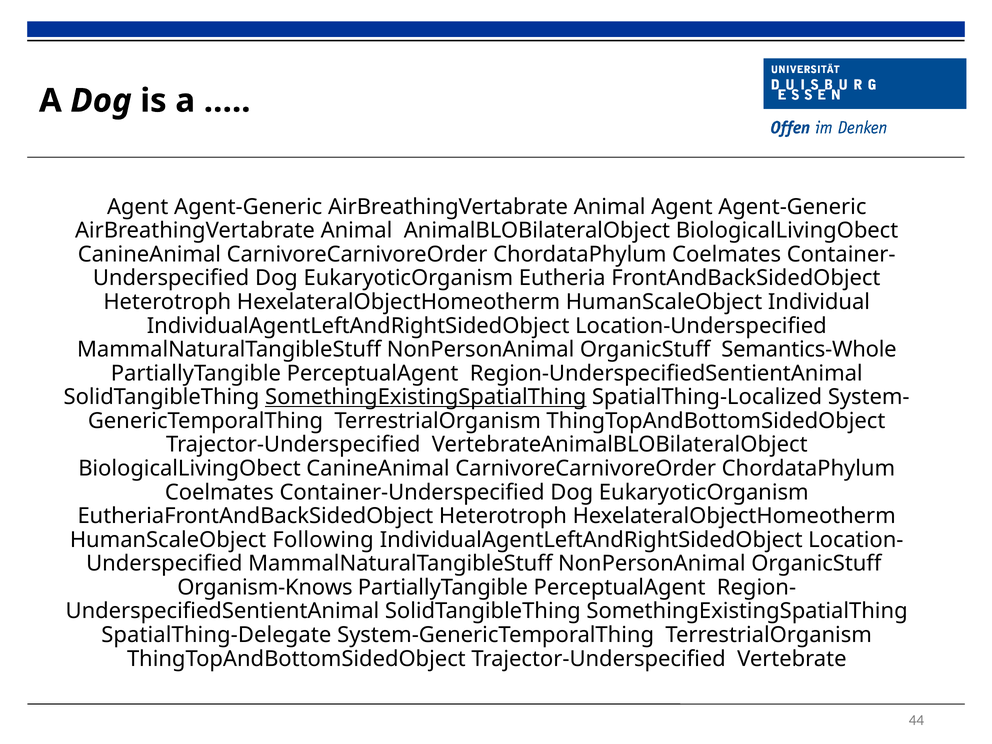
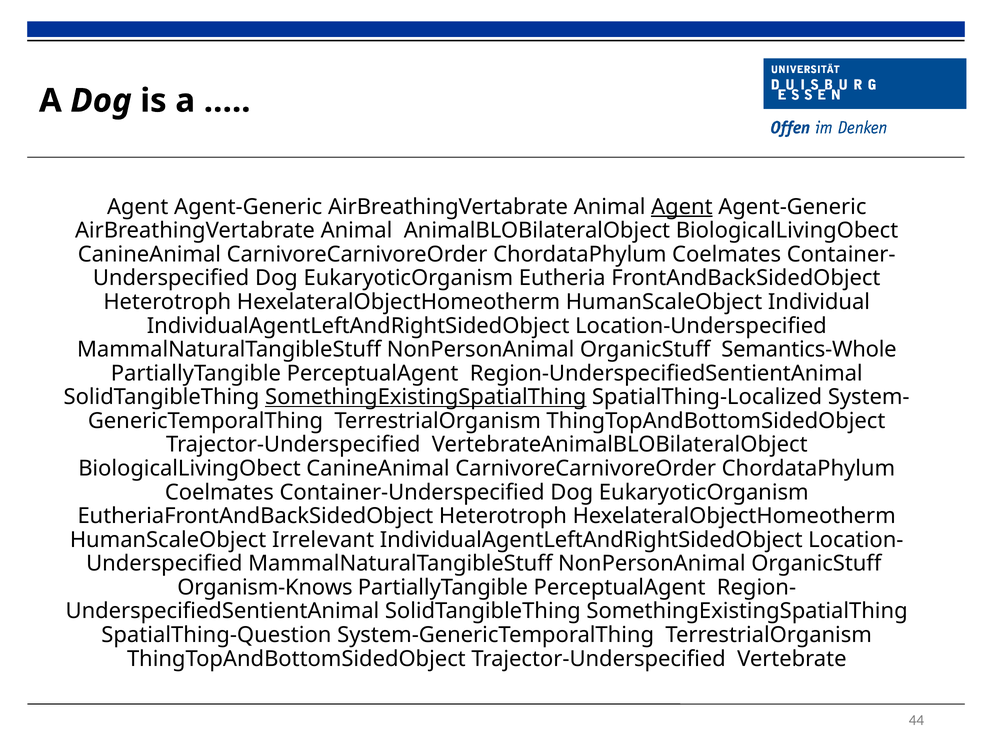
Agent underline: none -> present (682, 207)
Following: Following -> Irrelevant (323, 540)
SpatialThing-Delegate: SpatialThing-Delegate -> SpatialThing-Question (216, 635)
